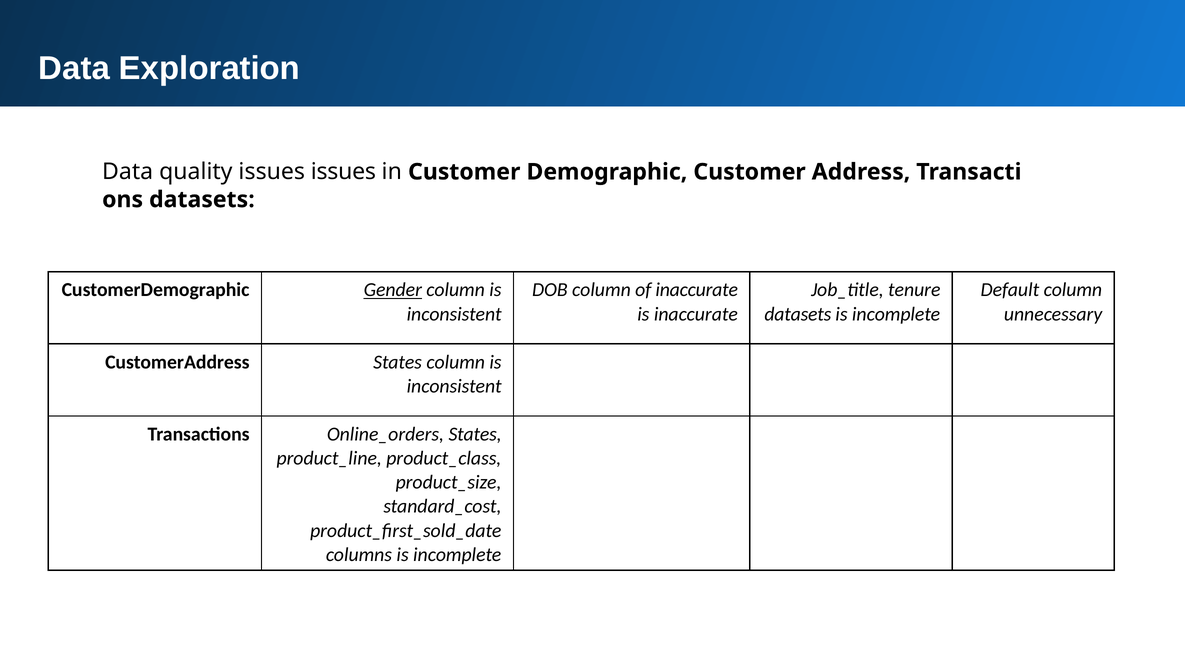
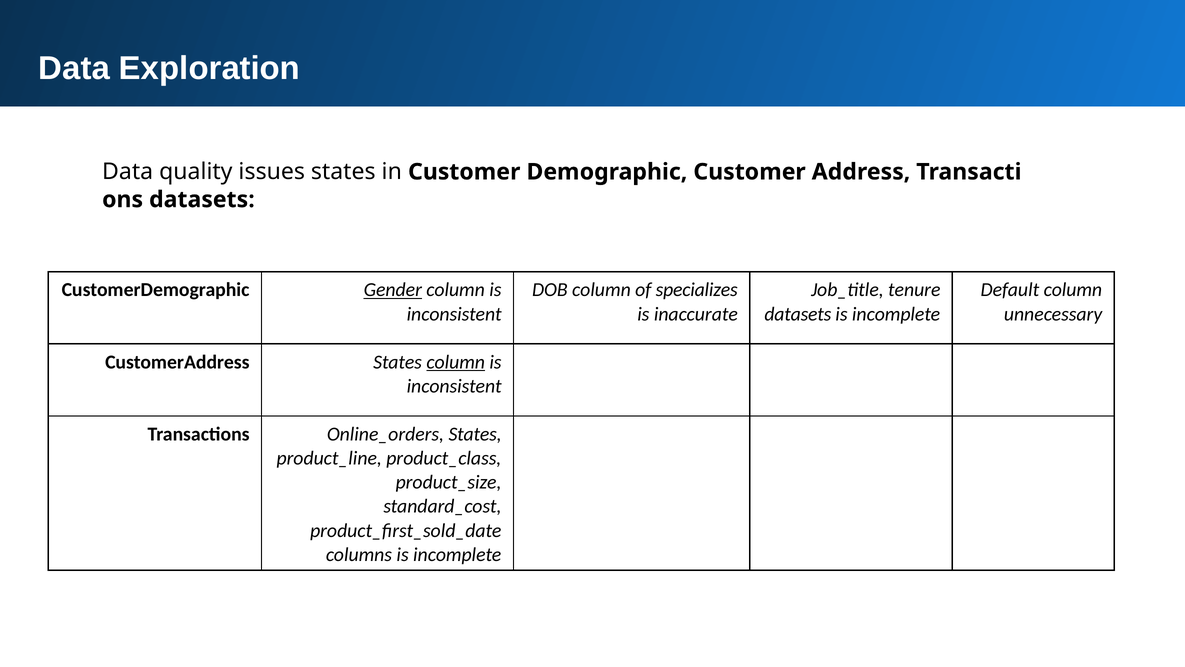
issues issues: issues -> states (343, 172)
of inaccurate: inaccurate -> specializes (697, 290)
column underline: none -> present (456, 362)
